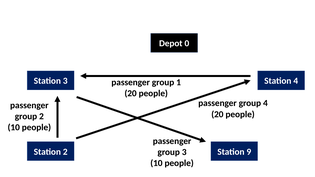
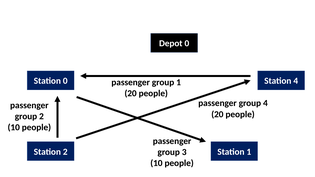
Station 3: 3 -> 0 (65, 81)
Station 9: 9 -> 1 (249, 152)
